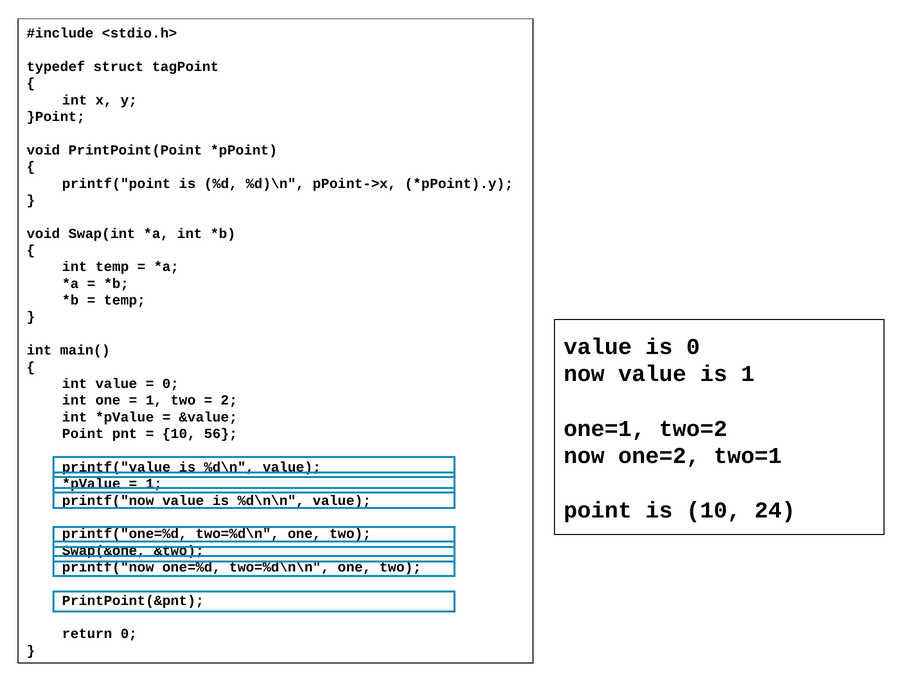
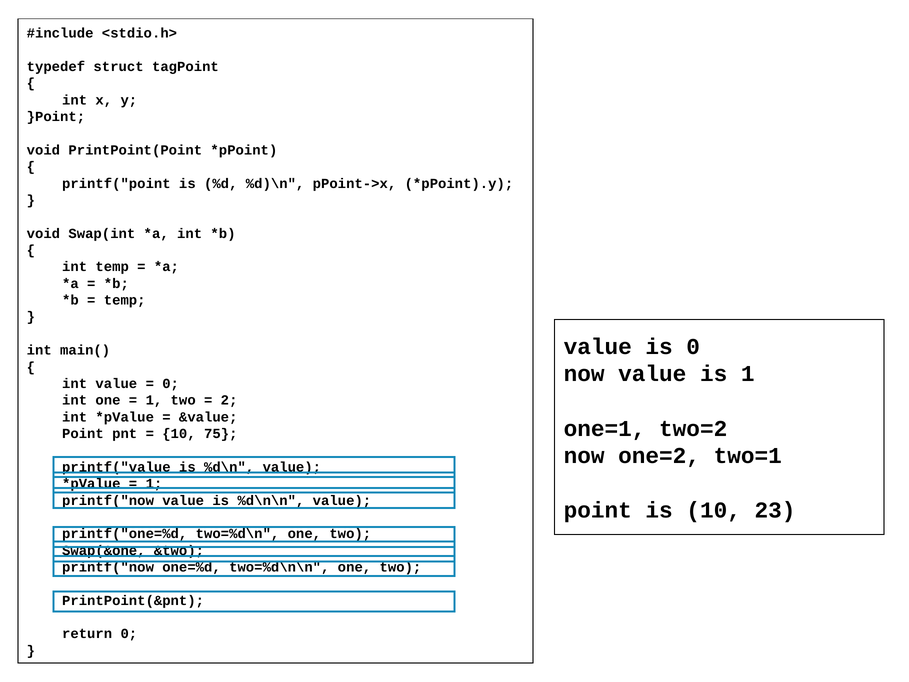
56: 56 -> 75 (221, 434)
24: 24 -> 23 (775, 510)
